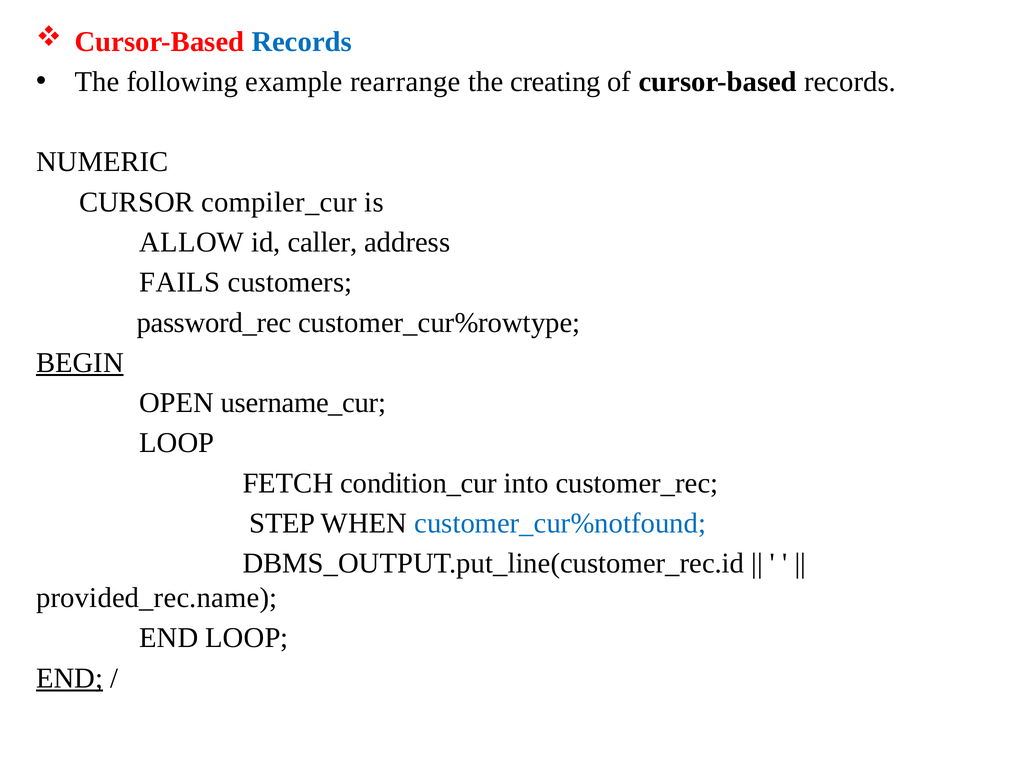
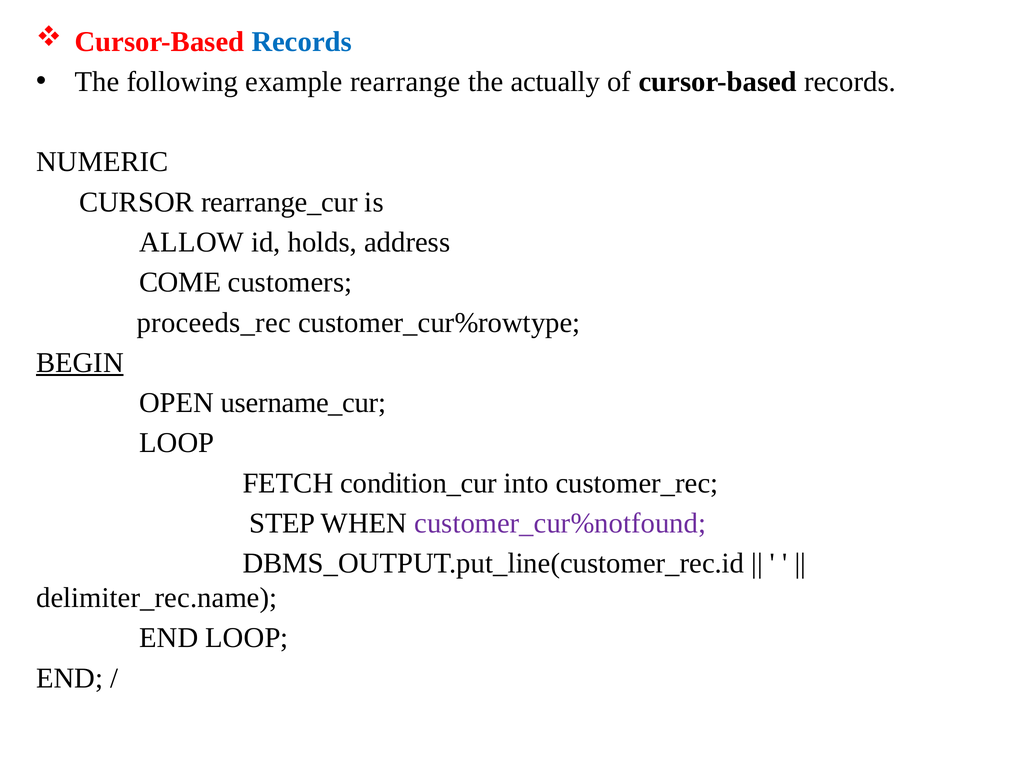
creating: creating -> actually (555, 82)
compiler_cur: compiler_cur -> rearrange_cur (279, 202)
caller: caller -> holds (322, 242)
FAILS: FAILS -> COME (180, 282)
password_rec: password_rec -> proceeds_rec (214, 323)
customer_cur%notfound colour: blue -> purple (560, 523)
provided_rec.name: provided_rec.name -> delimiter_rec.name (157, 598)
END underline: present -> none (70, 678)
